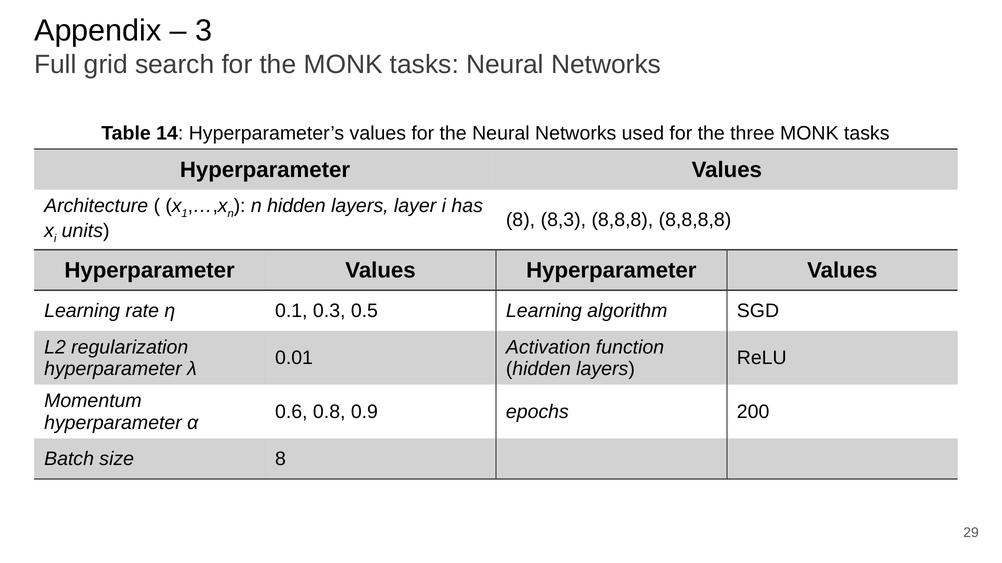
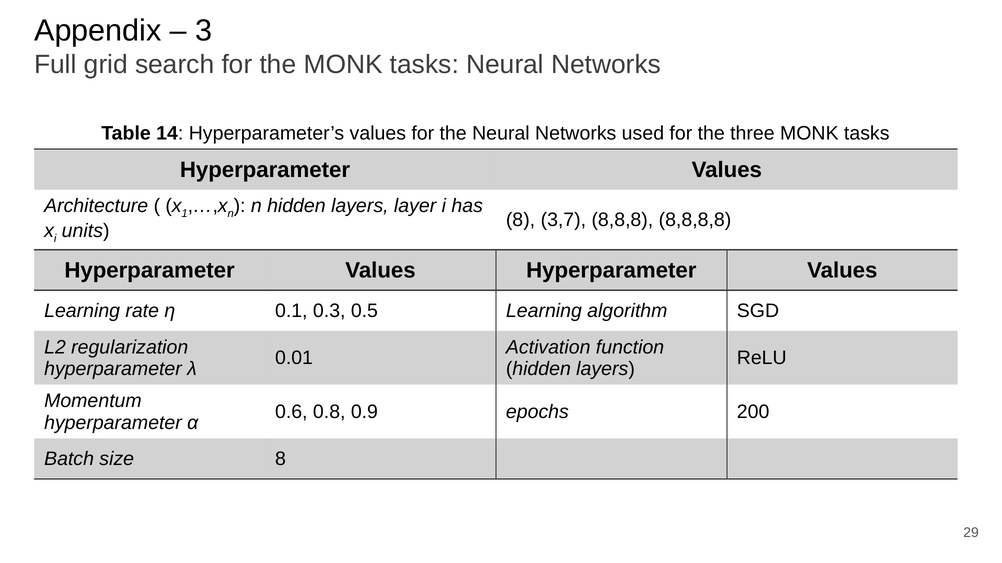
8,3: 8,3 -> 3,7 (563, 220)
